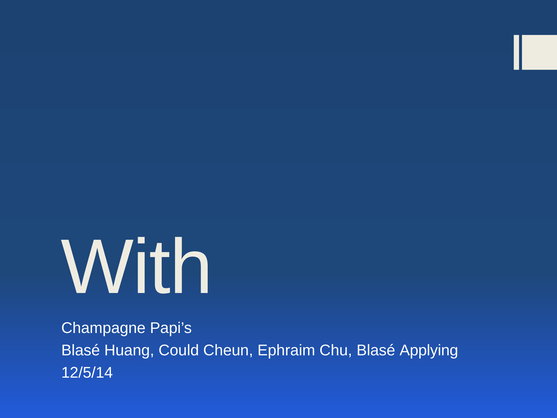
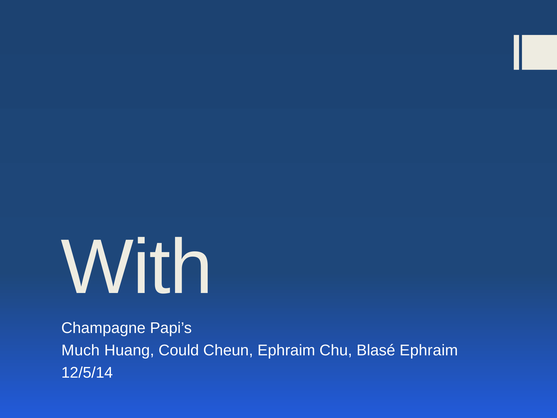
Blasé: Blasé -> Much (81, 350)
Blasé Applying: Applying -> Ephraim (429, 350)
